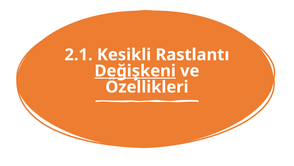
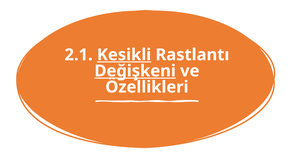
Kesikli underline: none -> present (124, 55)
